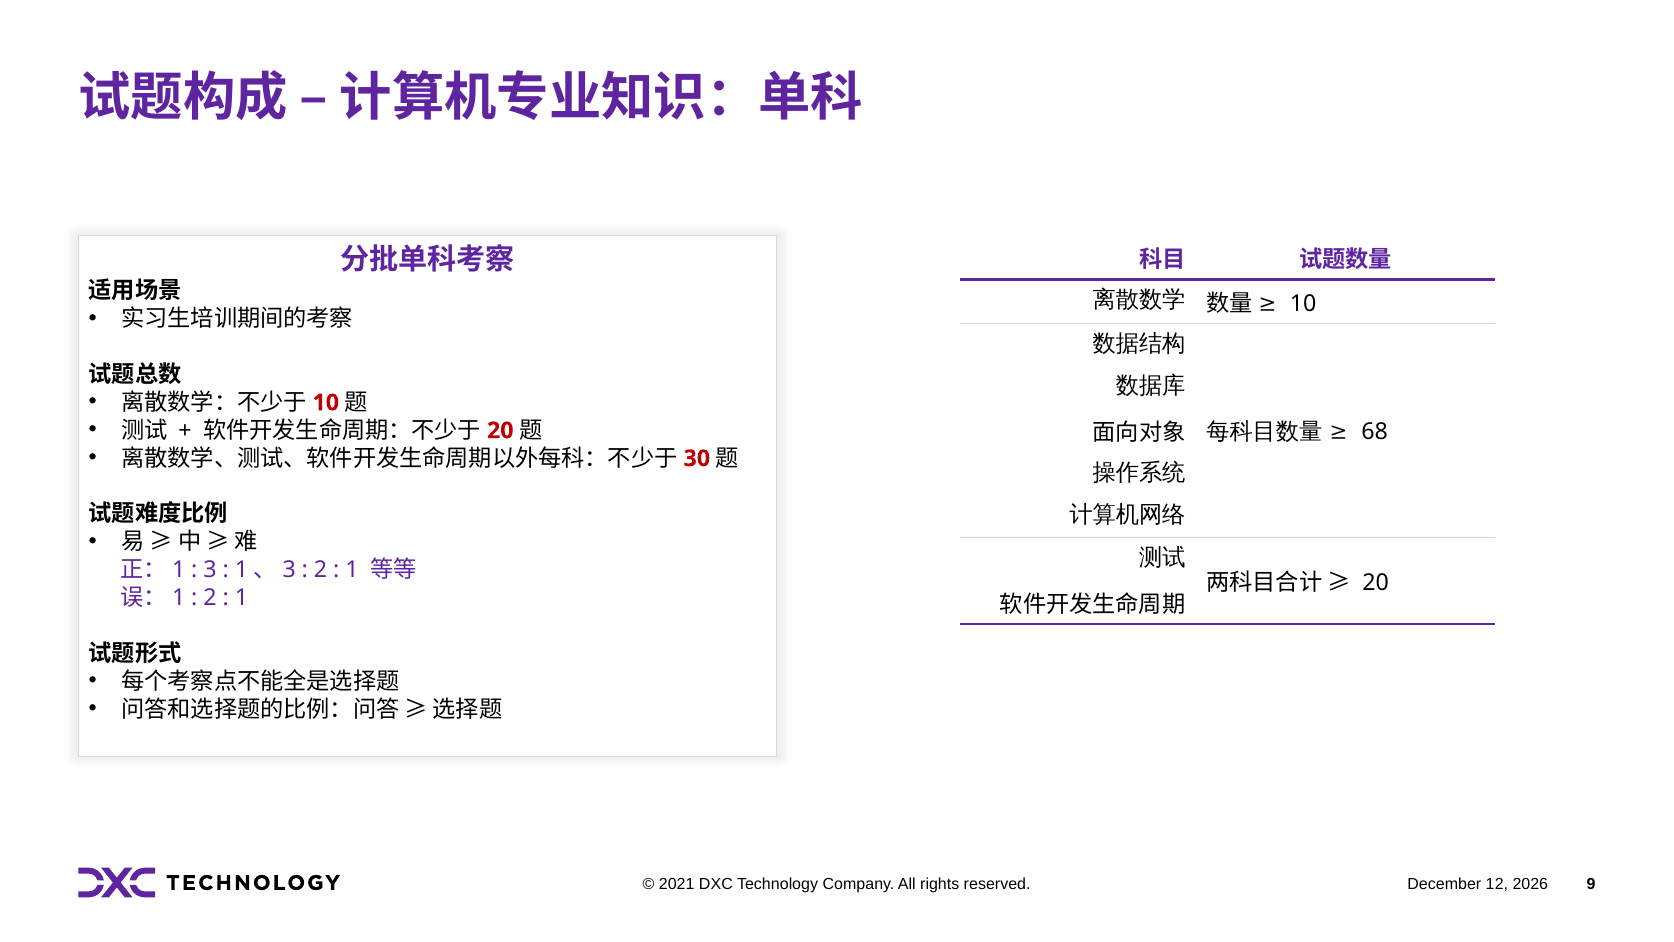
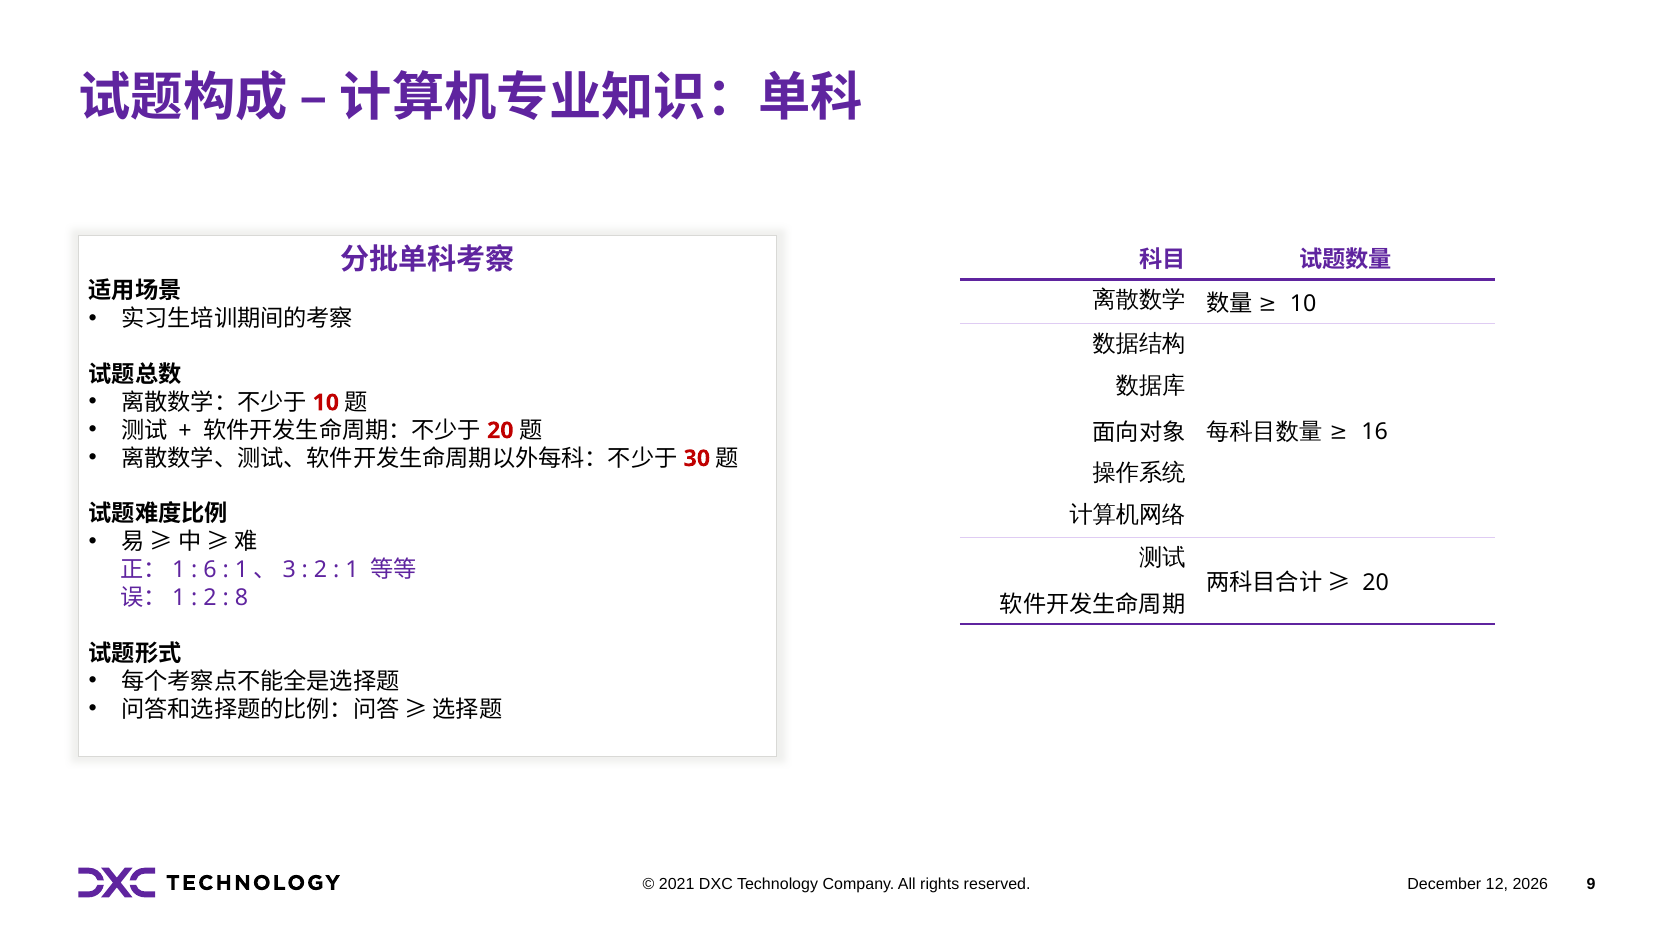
68: 68 -> 16 (1375, 432)
3: 3 -> 6 (210, 570)
1: 1 -> 8 (241, 598)
